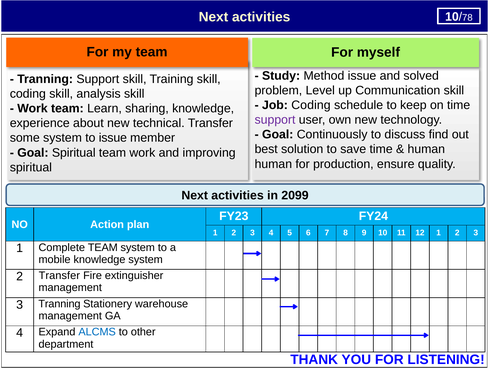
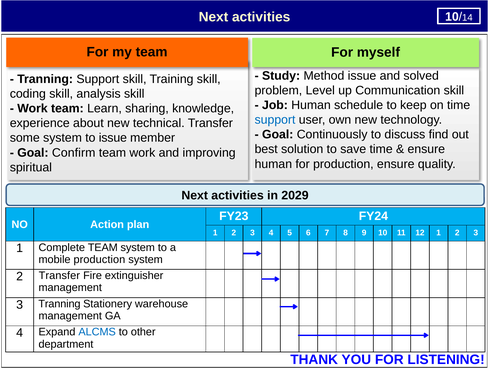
78: 78 -> 14 (467, 18)
Job Coding: Coding -> Human (311, 105)
support colour: purple -> blue (275, 120)
human: human -> ensure (426, 149)
Goal Spiritual: Spiritual -> Confirm (74, 152)
2099: 2099 -> 2029 (295, 195)
mobile knowledge: knowledge -> production (99, 259)
